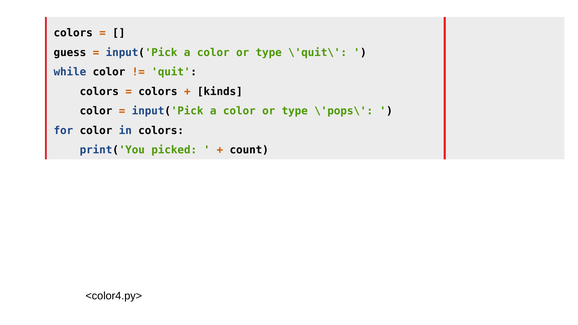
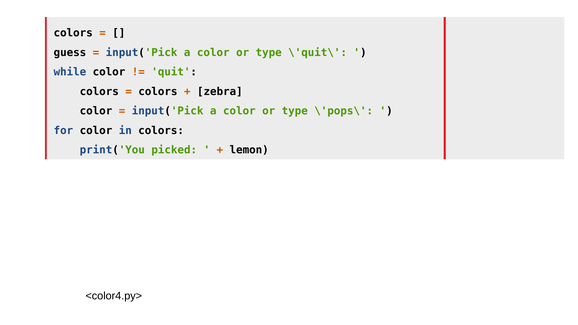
kinds: kinds -> zebra (220, 91)
count: count -> lemon (249, 150)
